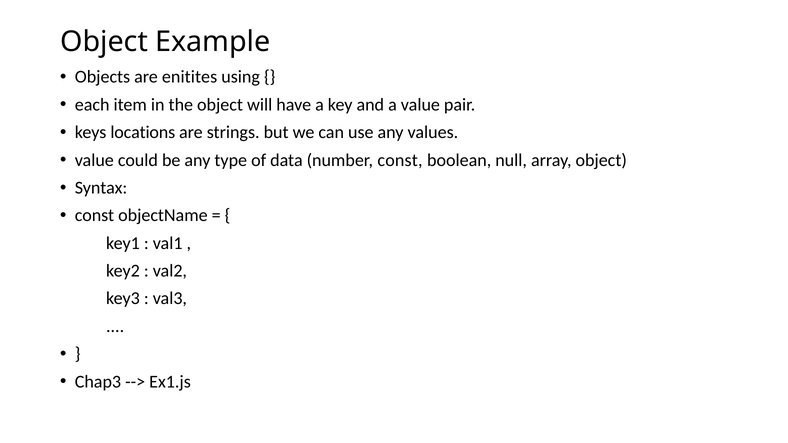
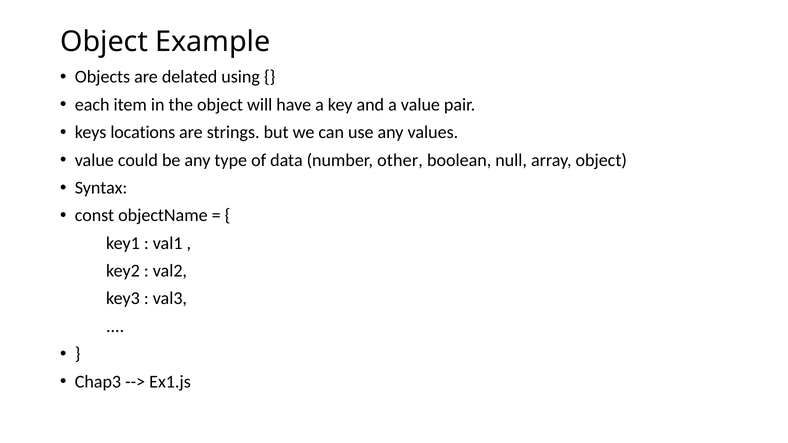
enitites: enitites -> delated (190, 77)
number const: const -> other (400, 160)
